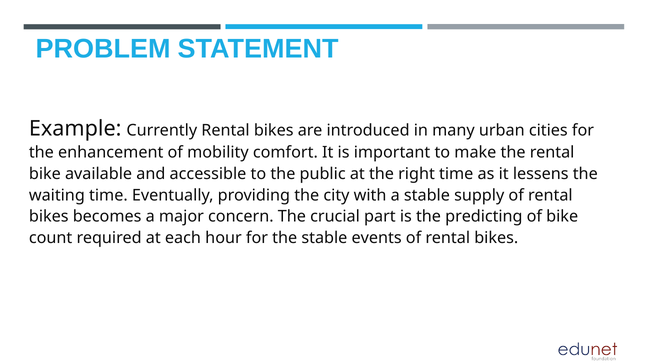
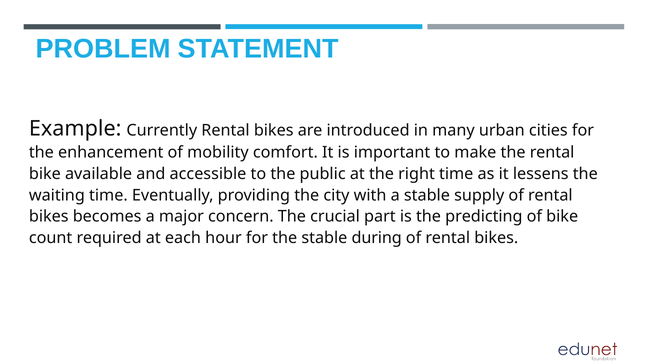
events: events -> during (377, 238)
